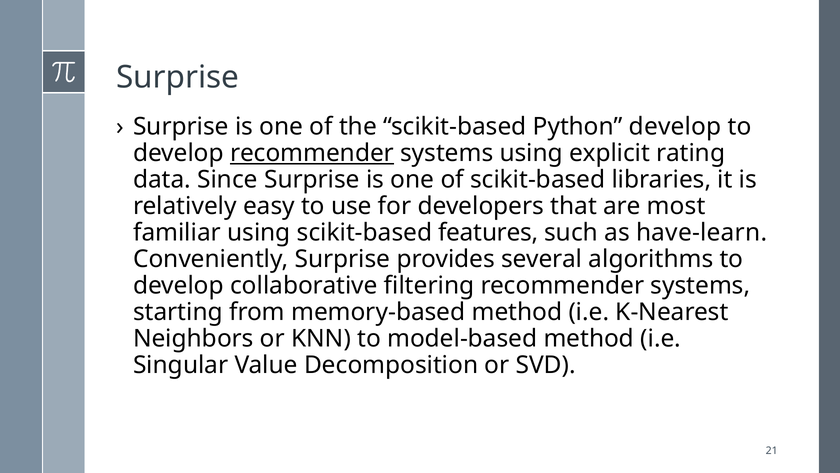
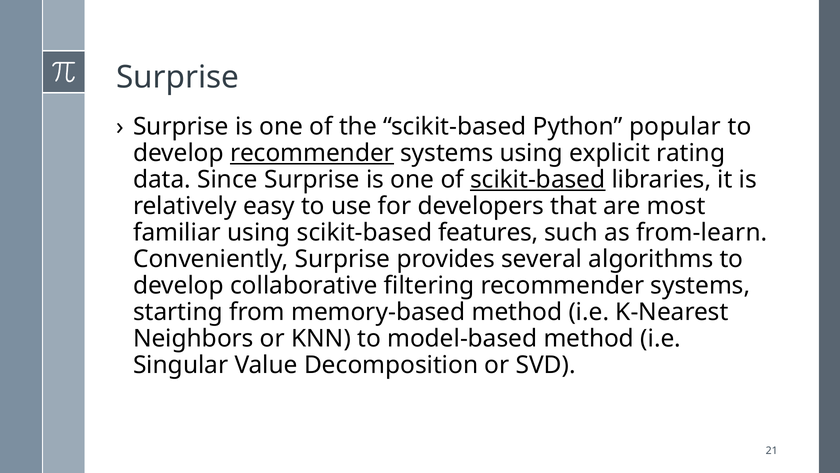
Python develop: develop -> popular (675, 127)
scikit-based underline: none -> present (538, 179)
have-learn: have-learn -> from-learn (702, 232)
